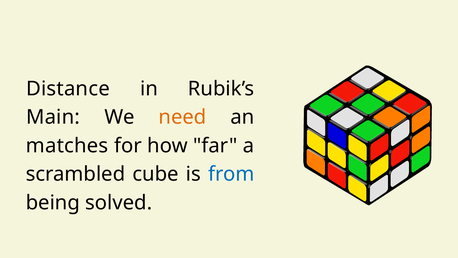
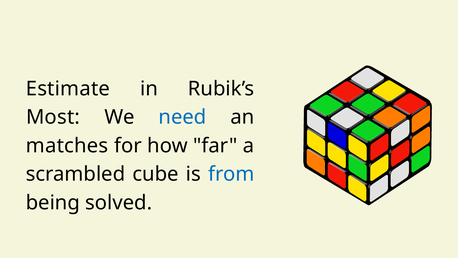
Distance: Distance -> Estimate (68, 89)
Main: Main -> Most (53, 117)
need colour: orange -> blue (182, 117)
